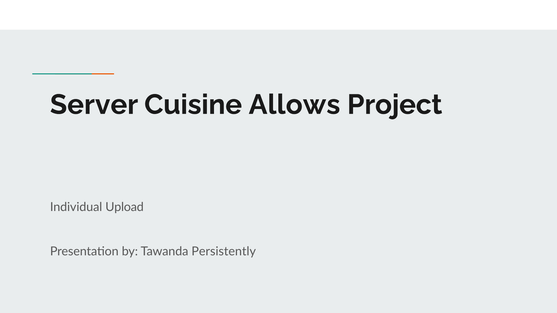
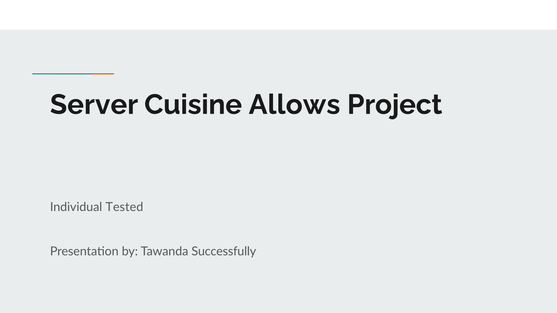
Upload: Upload -> Tested (124, 207)
Persistently: Persistently -> Successfully (224, 252)
